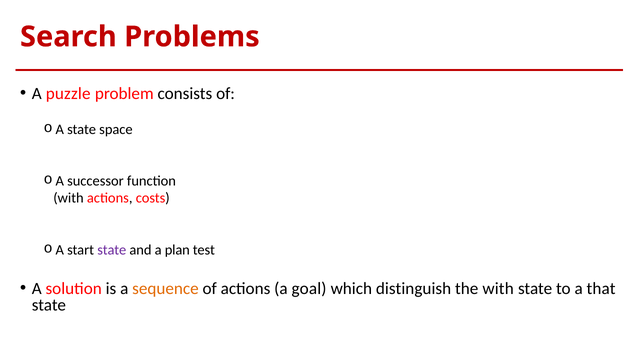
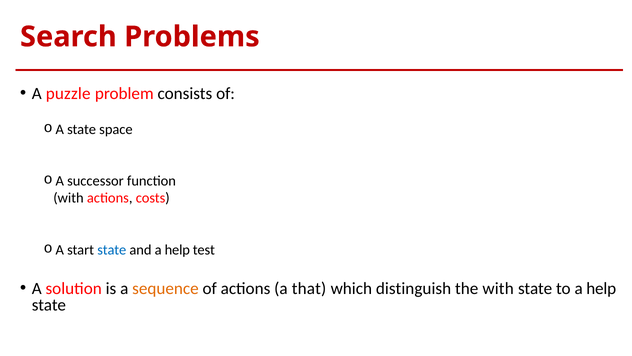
state colour: purple -> blue (112, 249)
and a plan: plan -> help (177, 249)
goal: goal -> that (309, 288)
to a that: that -> help (601, 288)
